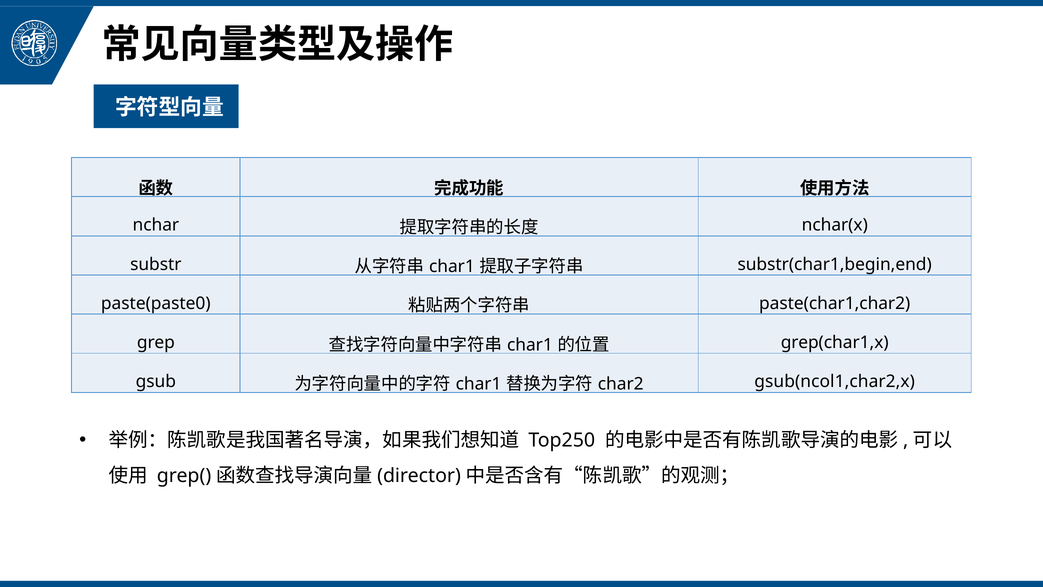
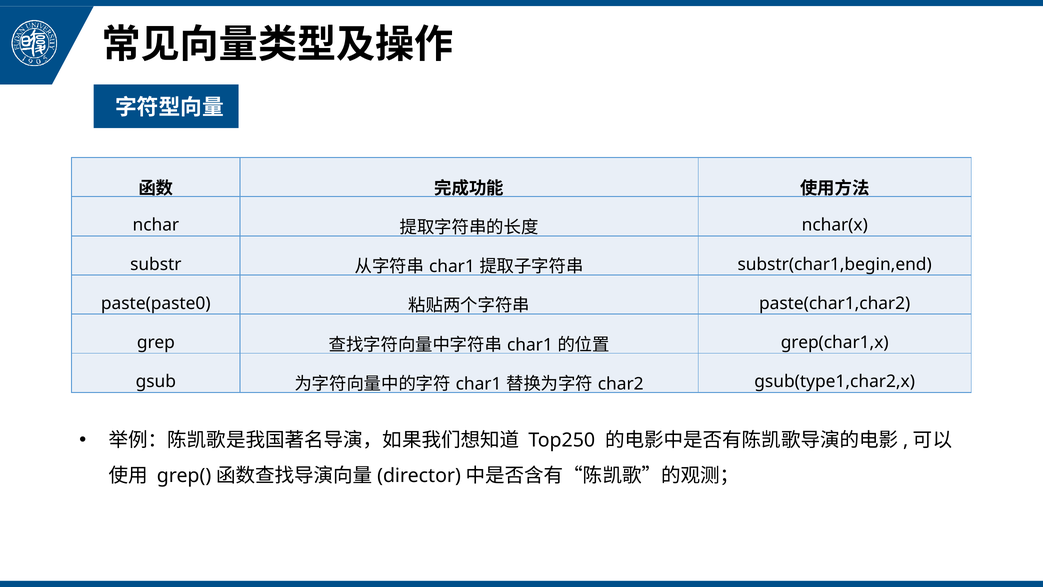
gsub(ncol1,char2,x: gsub(ncol1,char2,x -> gsub(type1,char2,x (835, 382)
